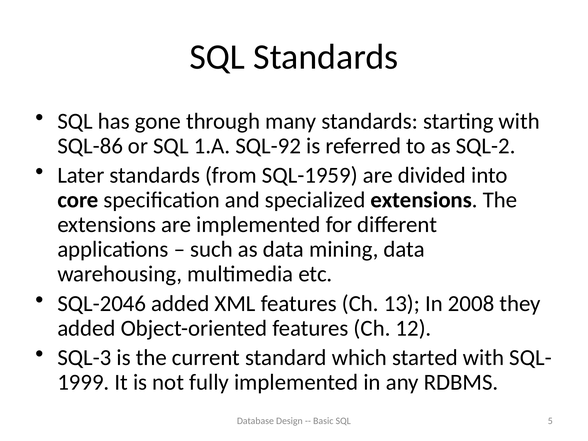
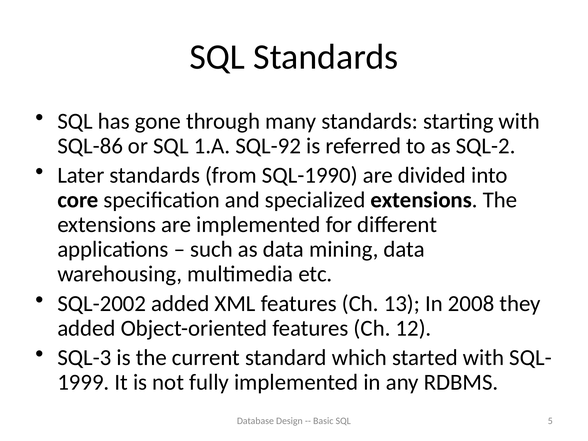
SQL-1959: SQL-1959 -> SQL-1990 (310, 175)
SQL-2046: SQL-2046 -> SQL-2002 (102, 303)
